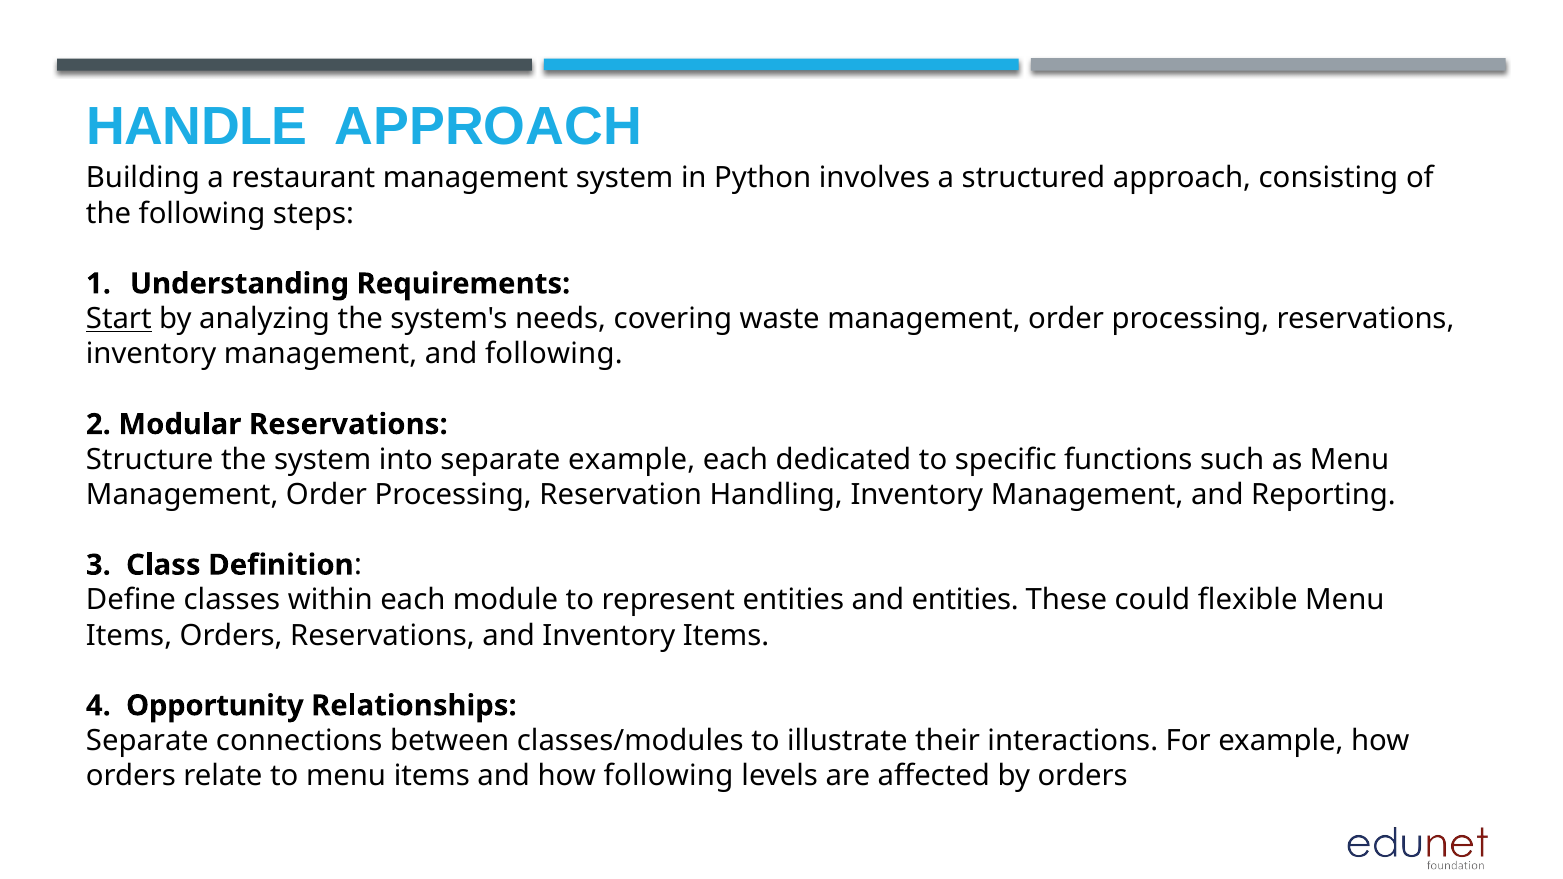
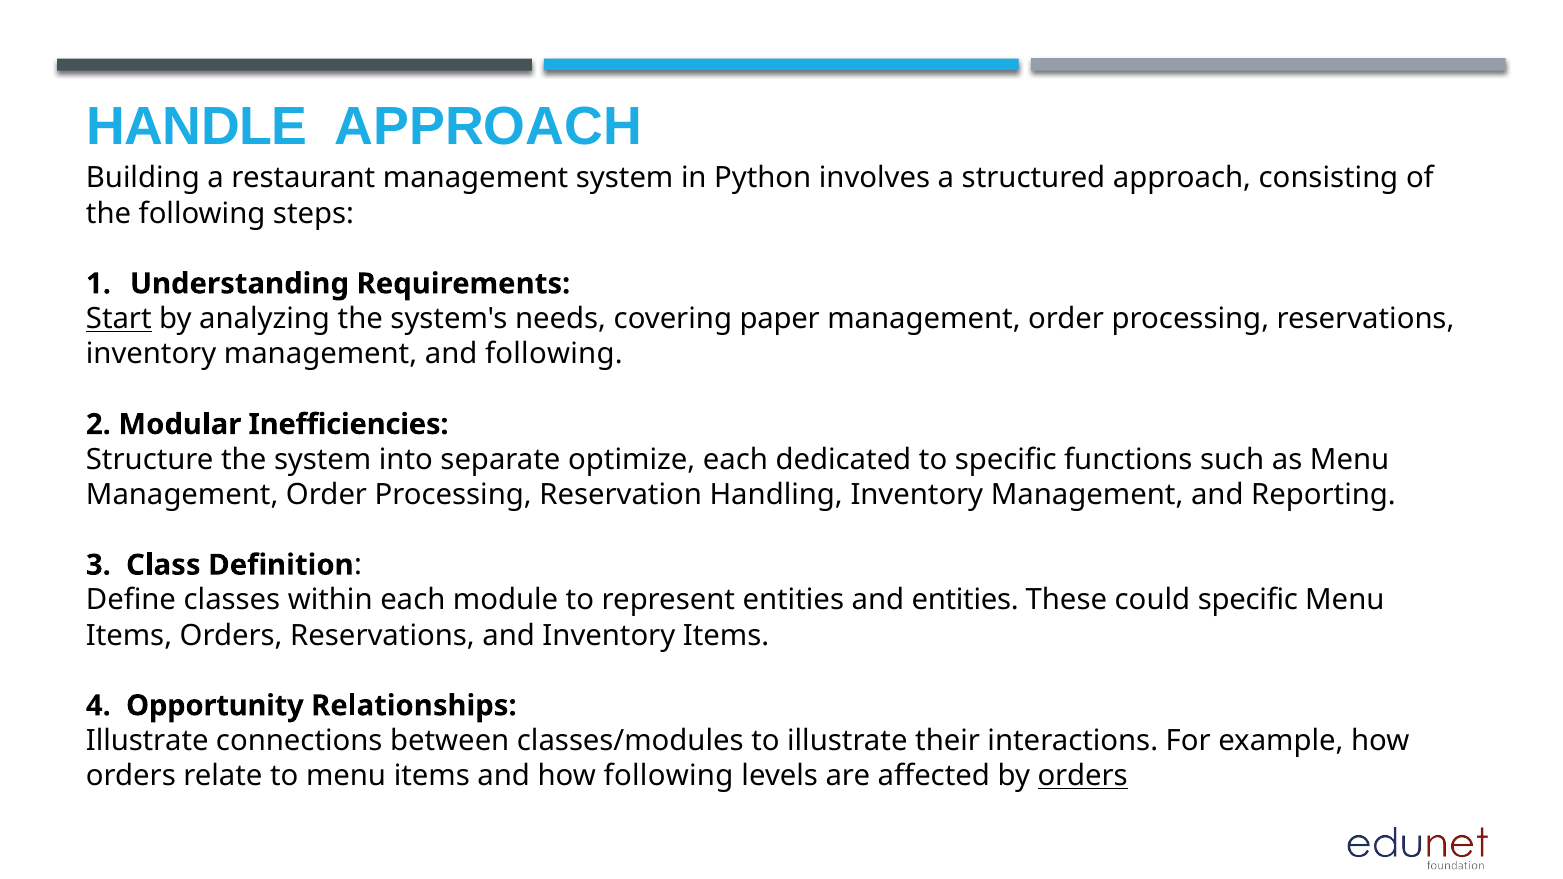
waste: waste -> paper (780, 319)
Modular Reservations: Reservations -> Inefficiencies (349, 424)
separate example: example -> optimize (632, 460)
could flexible: flexible -> specific (1248, 600)
Separate: Separate -> Illustrate (147, 741)
orders underline: none -> present (1083, 776)
